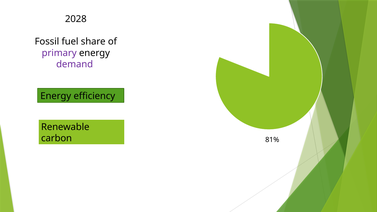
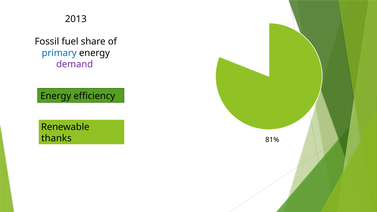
2028: 2028 -> 2013 (76, 19)
primary colour: purple -> blue (59, 53)
carbon: carbon -> thanks (56, 138)
